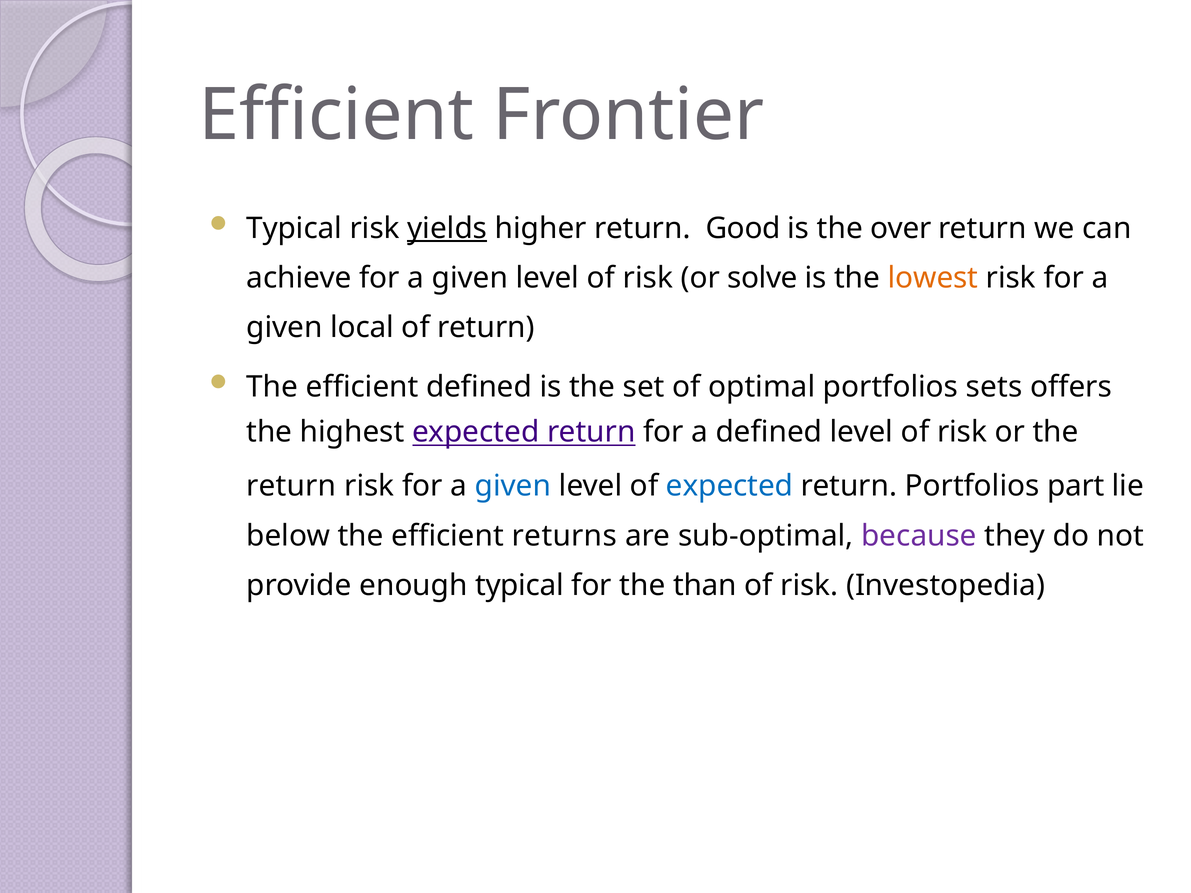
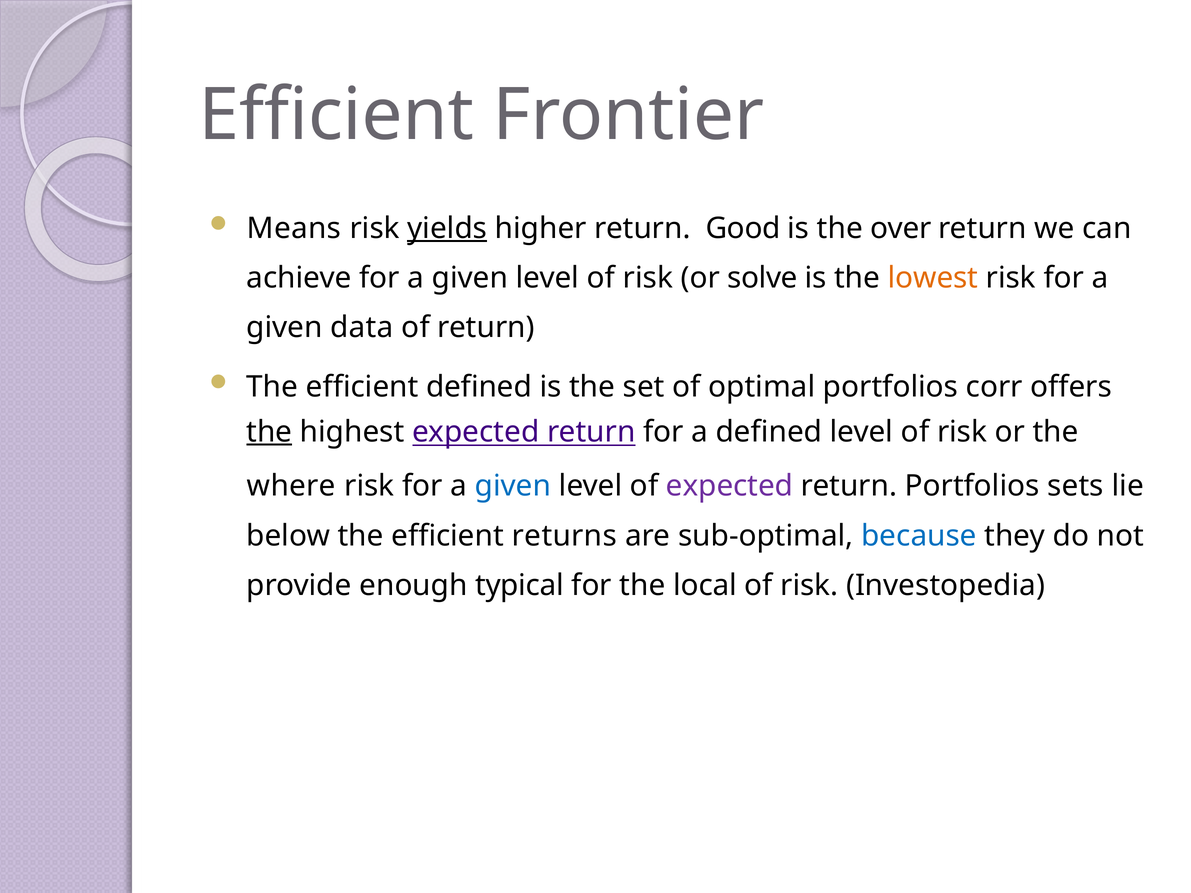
Typical: Typical -> Means (294, 228)
local: local -> data (362, 327)
sets: sets -> corr (994, 387)
the underline: none -> present (269, 432)
return: return -> where (291, 486)
expected colour: blue -> purple (730, 486)
part: part -> sets (1075, 486)
because colour: purple -> blue (919, 536)
than: than -> local (705, 585)
